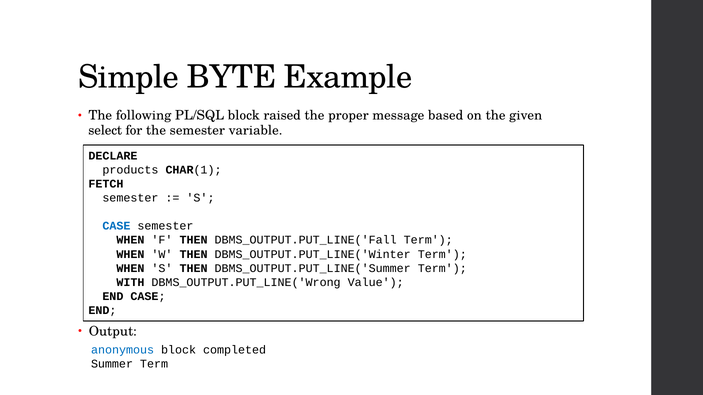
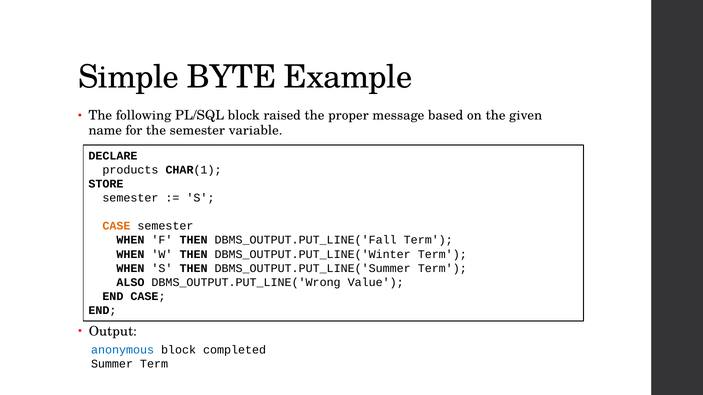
select: select -> name (105, 131)
FETCH: FETCH -> STORE (106, 184)
CASE colour: blue -> orange (116, 226)
WITH: WITH -> ALSO (131, 283)
